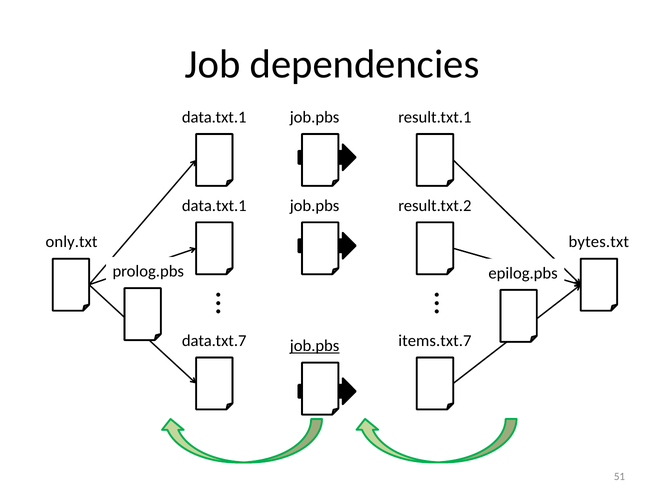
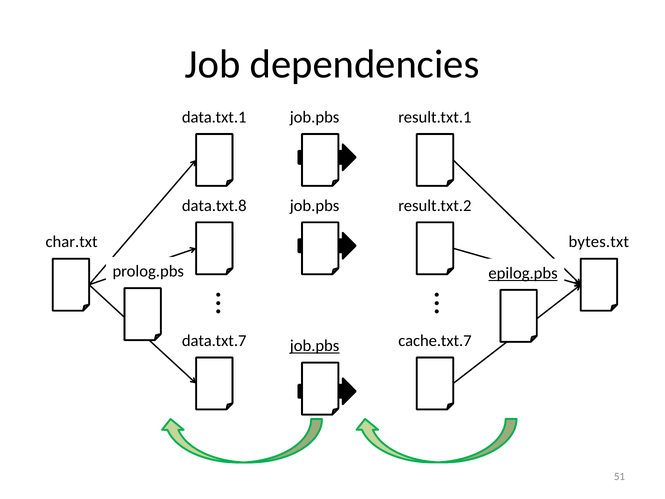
data.txt.1: data.txt.1 -> data.txt.8 (214, 205)
only.txt: only.txt -> char.txt (72, 242)
epilog.pbs underline: none -> present (523, 273)
items.txt.7: items.txt.7 -> cache.txt.7 (435, 341)
